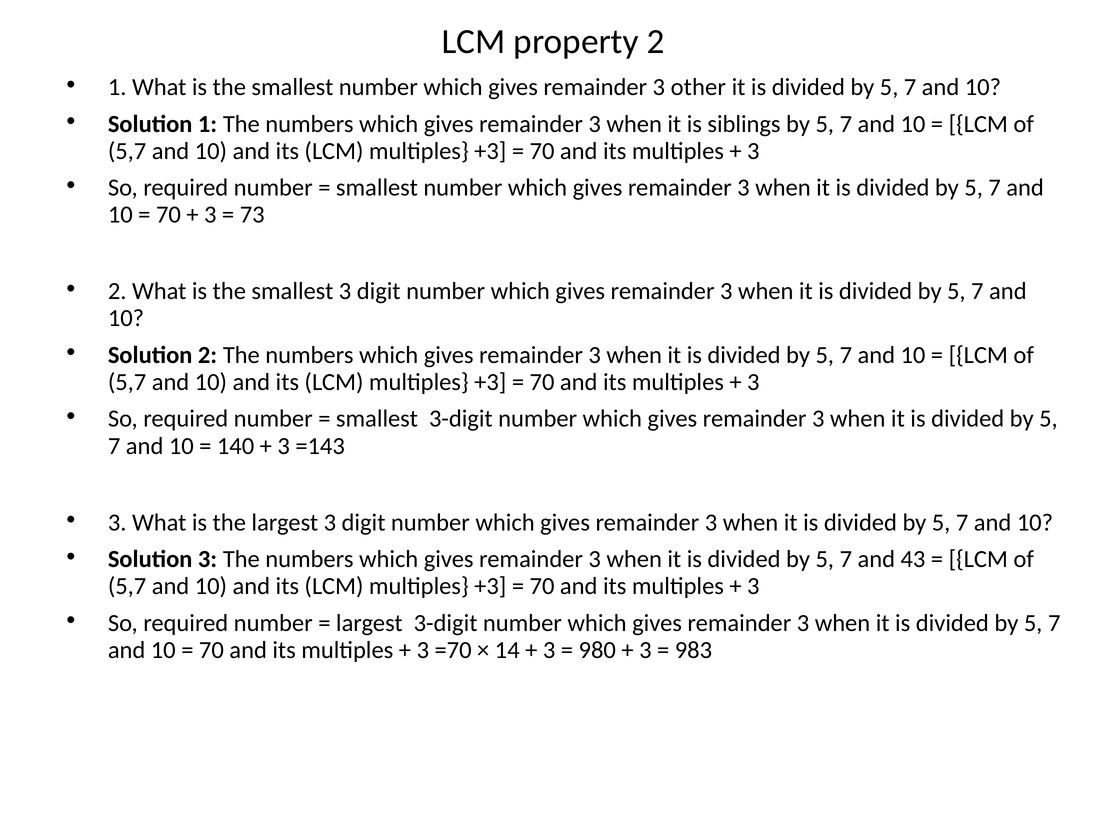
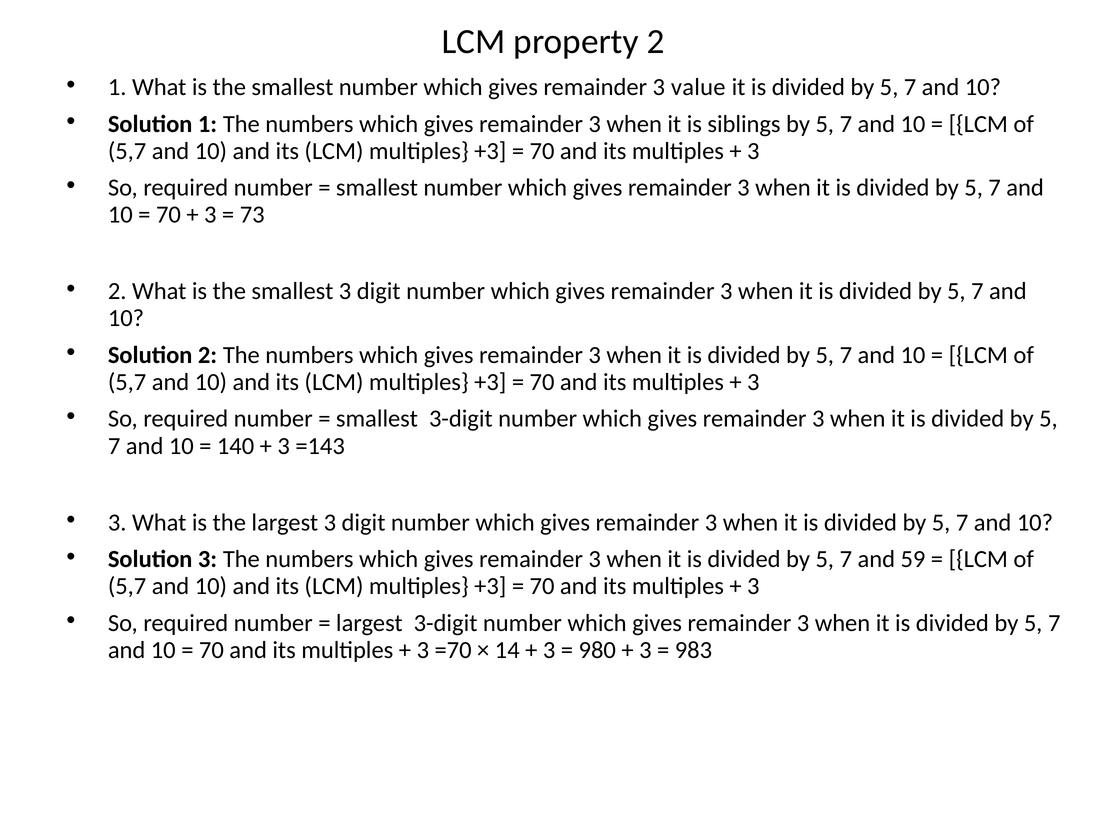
other: other -> value (698, 87)
43: 43 -> 59 (913, 559)
